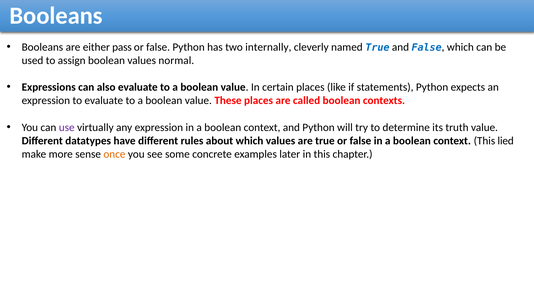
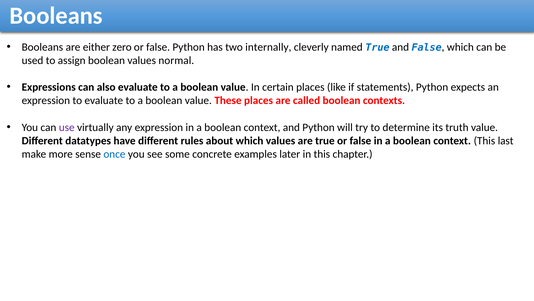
pass: pass -> zero (122, 47)
lied: lied -> last (506, 140)
once colour: orange -> blue (114, 154)
